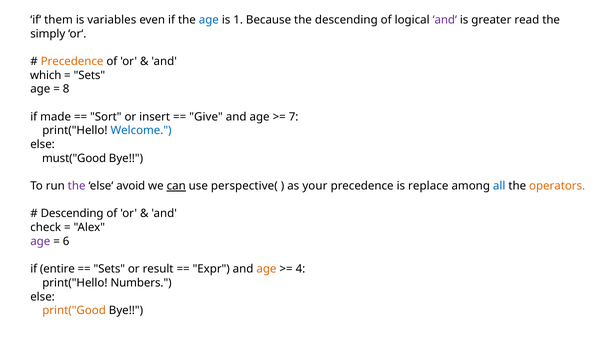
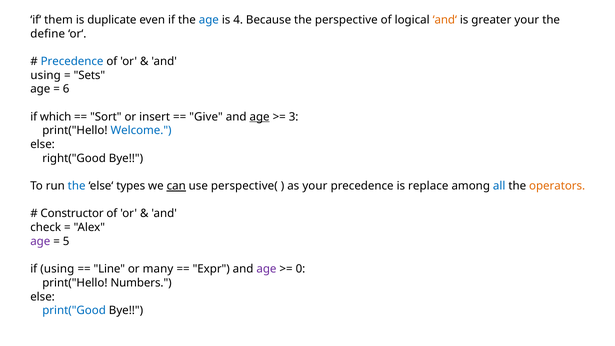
variables: variables -> duplicate (112, 20)
1: 1 -> 4 (238, 20)
the descending: descending -> perspective (346, 20)
and‘ colour: purple -> orange (445, 20)
greater read: read -> your (527, 20)
simply: simply -> define (48, 34)
Precedence colour: orange -> blue (72, 61)
which: which -> using (46, 75)
8: 8 -> 6 (66, 89)
made: made -> which (56, 117)
age underline: none -> present (260, 117)
7: 7 -> 3 (294, 117)
must("Good: must("Good -> right("Good (74, 158)
the colour: purple -> blue (77, 186)
avoid: avoid -> types (131, 186)
Descending: Descending -> Constructor (72, 214)
6: 6 -> 5 (66, 241)
if entire: entire -> using (57, 269)
Sets: Sets -> Line (109, 269)
result: result -> many (158, 269)
age colour: orange -> purple (266, 269)
4: 4 -> 0 (300, 269)
print("Good colour: orange -> blue (74, 311)
